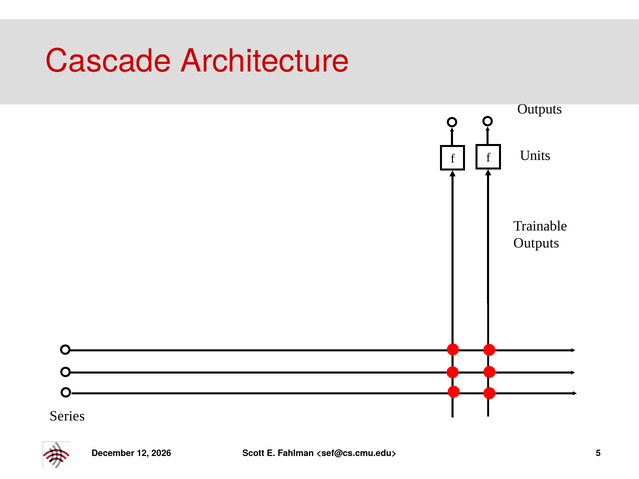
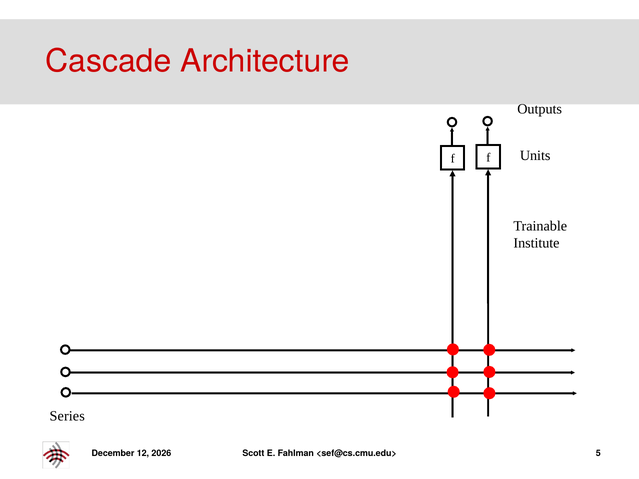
Outputs: Outputs -> Institute (536, 243)
